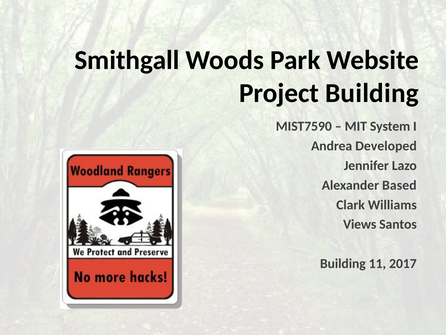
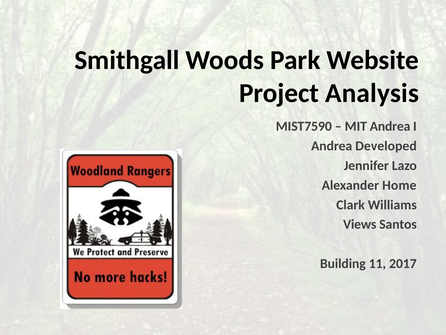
Project Building: Building -> Analysis (372, 93)
MIT System: System -> Andrea (390, 126)
Based: Based -> Home (399, 185)
